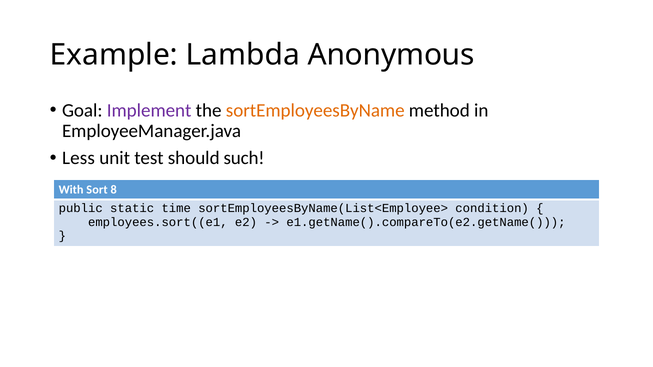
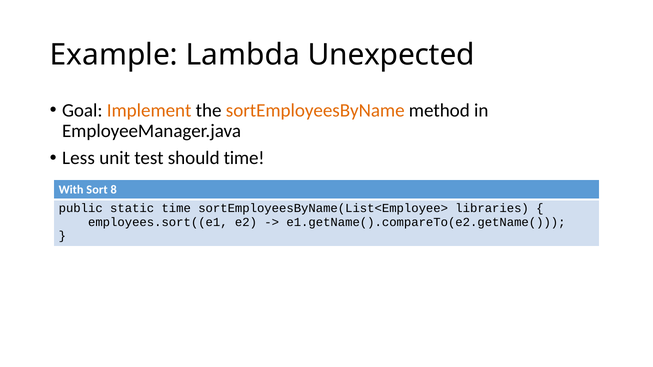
Anonymous: Anonymous -> Unexpected (391, 55)
Implement colour: purple -> orange (149, 110)
should such: such -> time (244, 158)
condition: condition -> libraries (492, 208)
